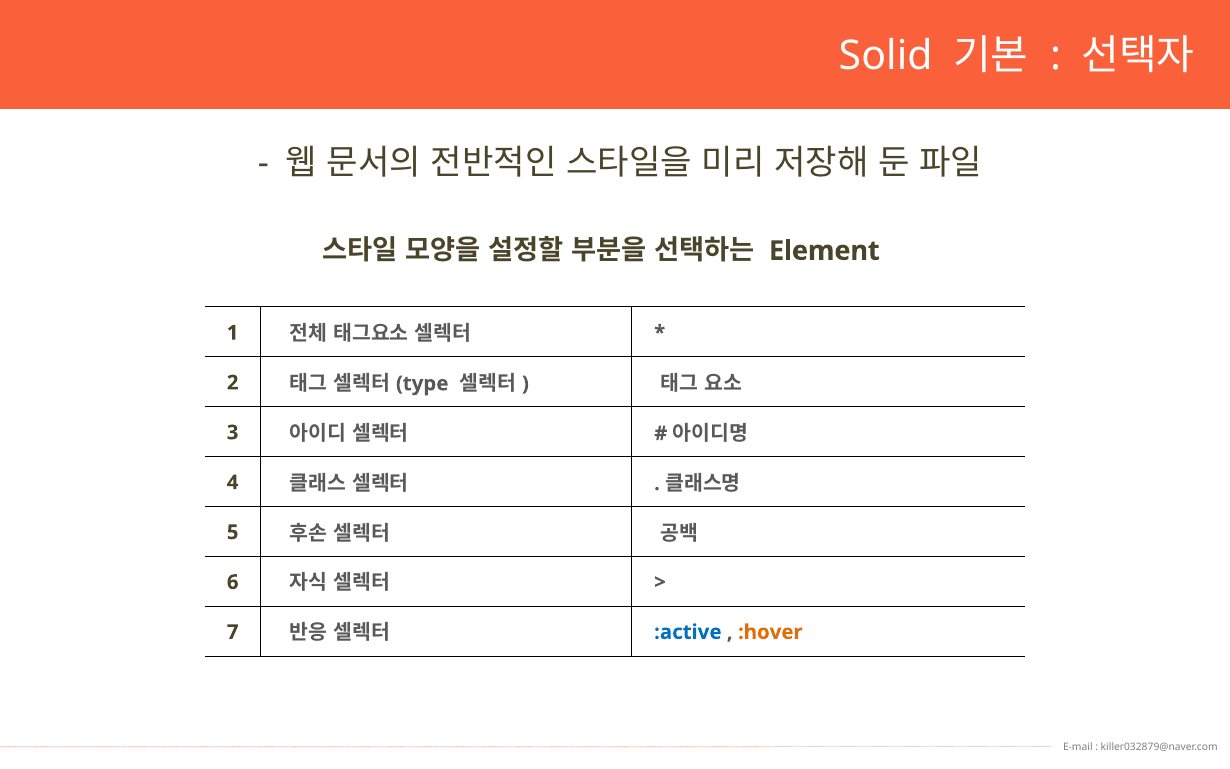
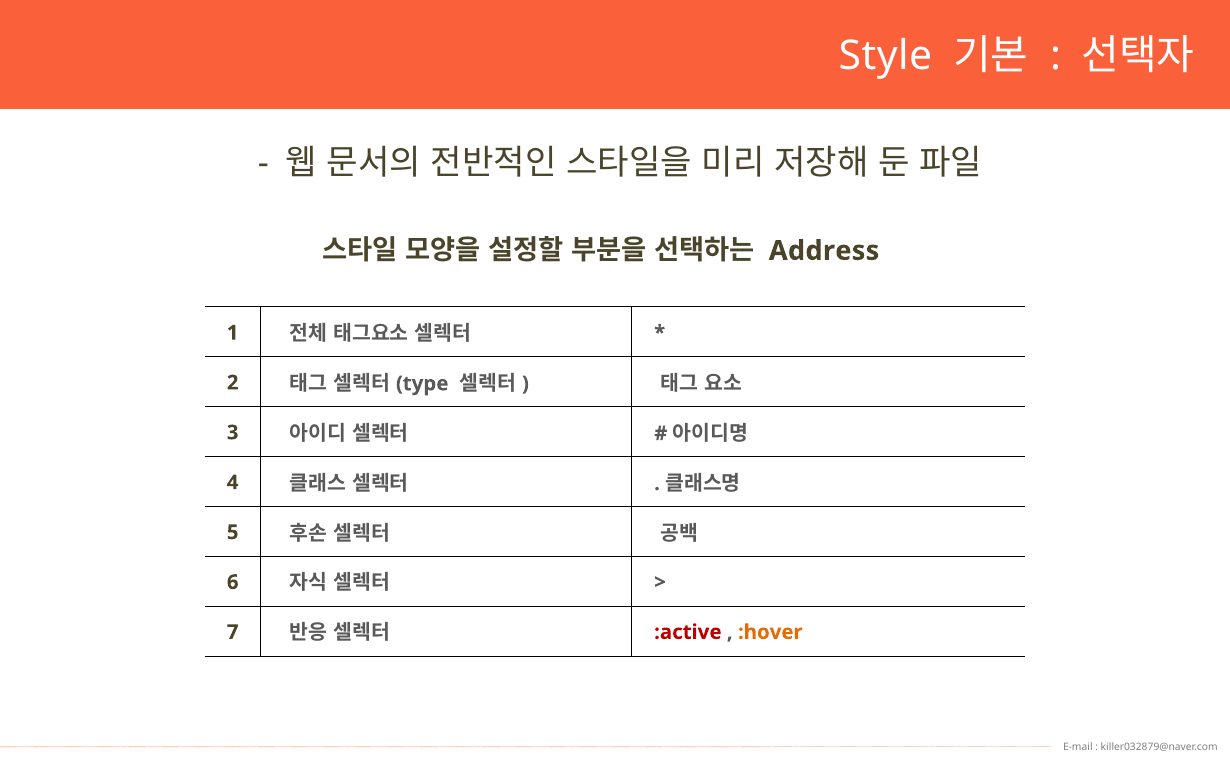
Solid: Solid -> Style (885, 56)
Element: Element -> Address (824, 251)
:active colour: blue -> red (688, 632)
